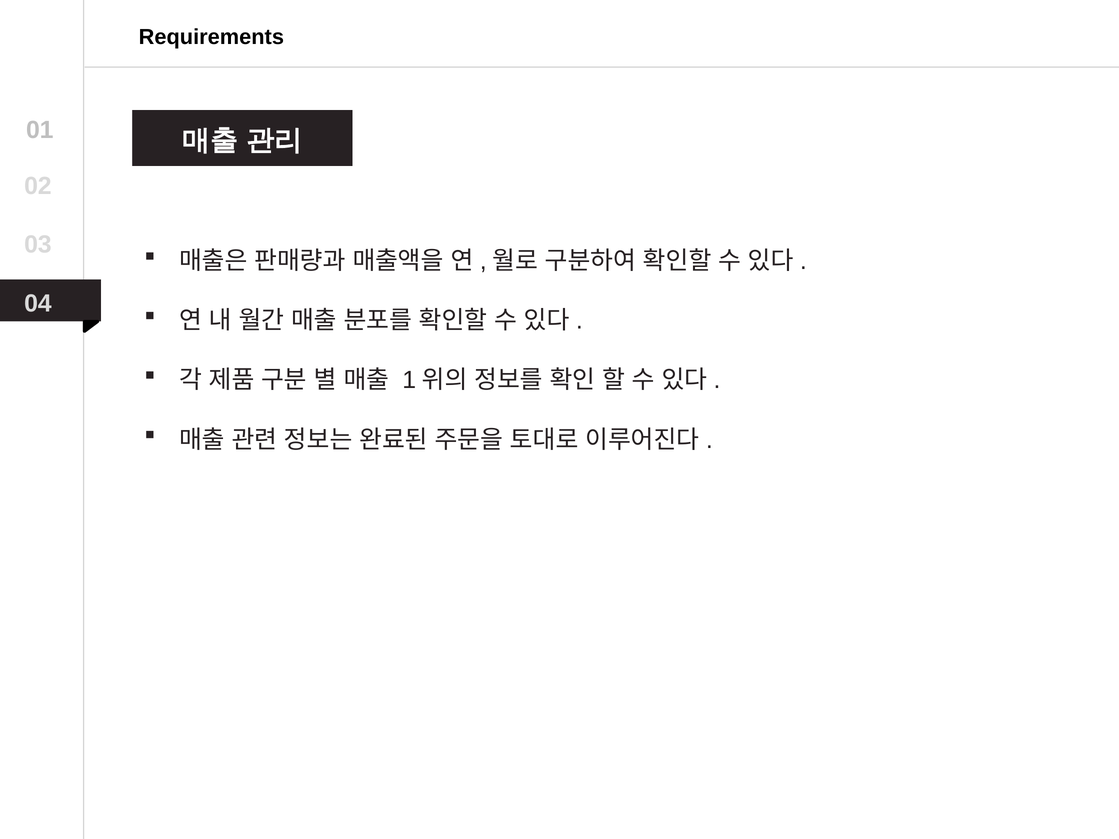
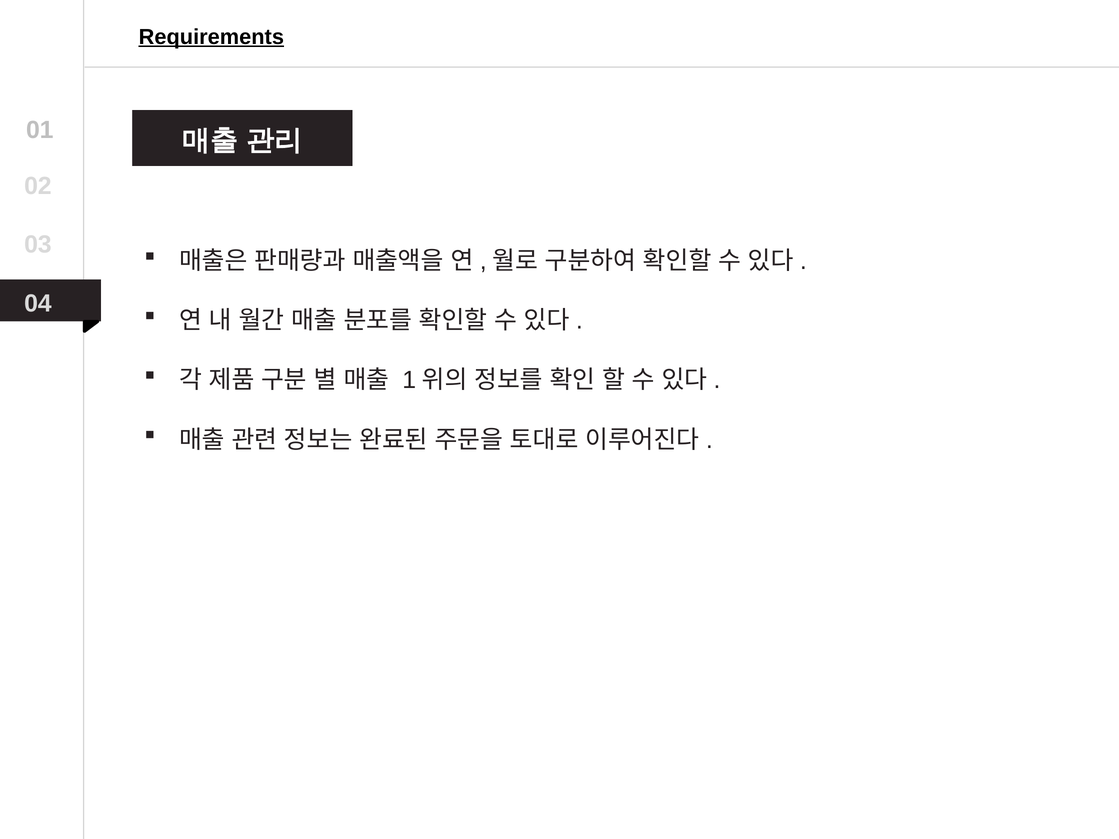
Requirements underline: none -> present (211, 37)
